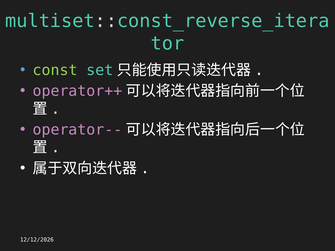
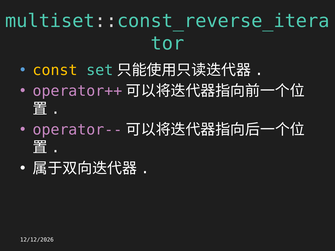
const colour: light green -> yellow (55, 70)
